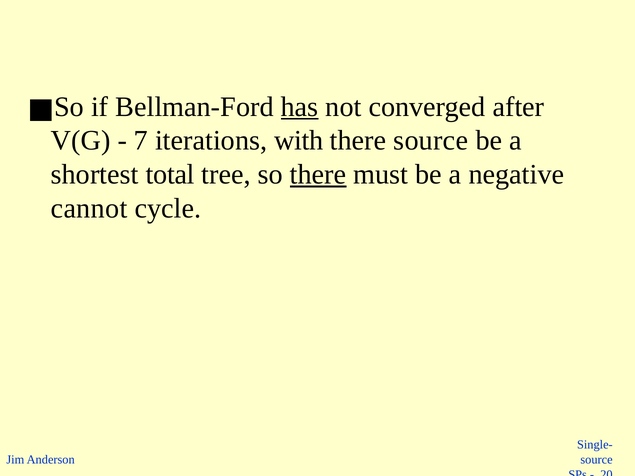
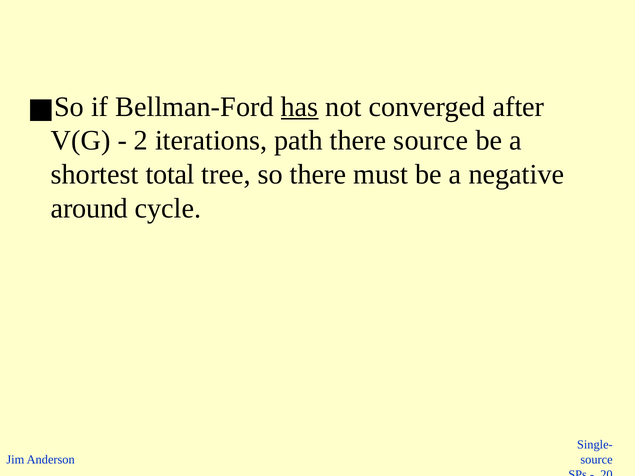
7: 7 -> 2 (141, 141)
with: with -> path (299, 141)
there underline: present -> none (318, 175)
cannot: cannot -> around (89, 208)
